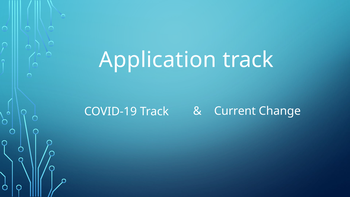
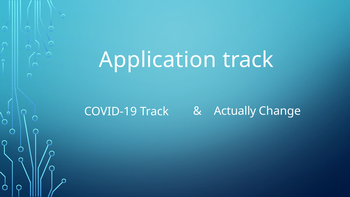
Current: Current -> Actually (235, 111)
